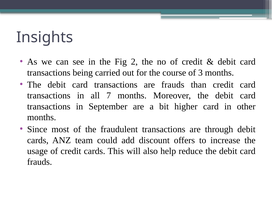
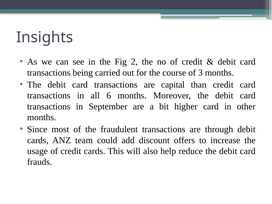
are frauds: frauds -> capital (173, 85)
7: 7 -> 6 (109, 96)
